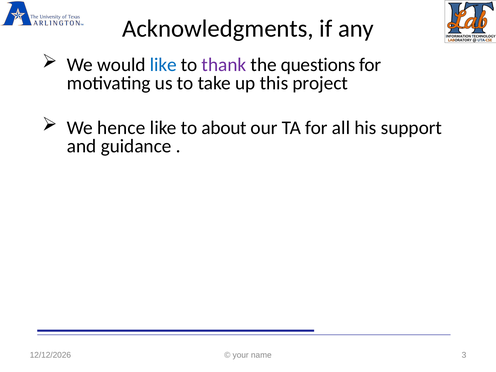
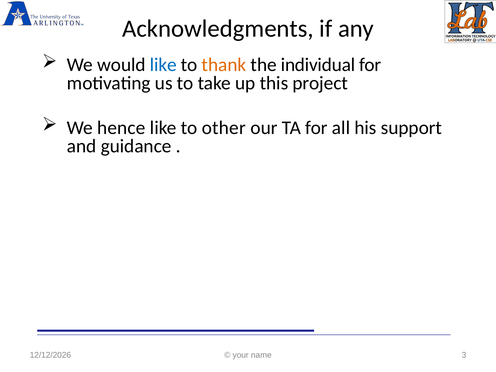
thank colour: purple -> orange (224, 65)
questions: questions -> individual (318, 65)
about: about -> other (224, 128)
